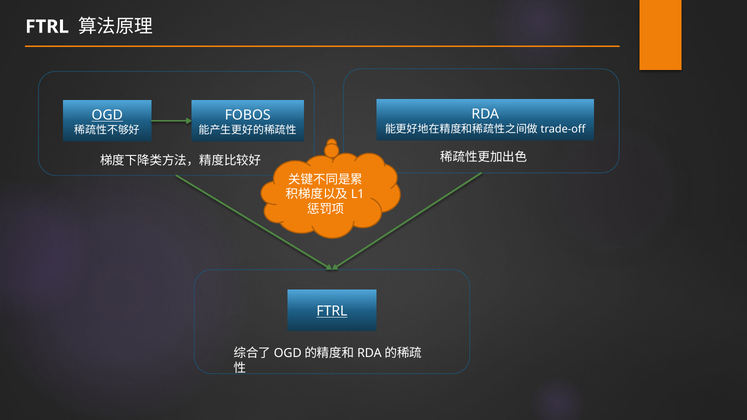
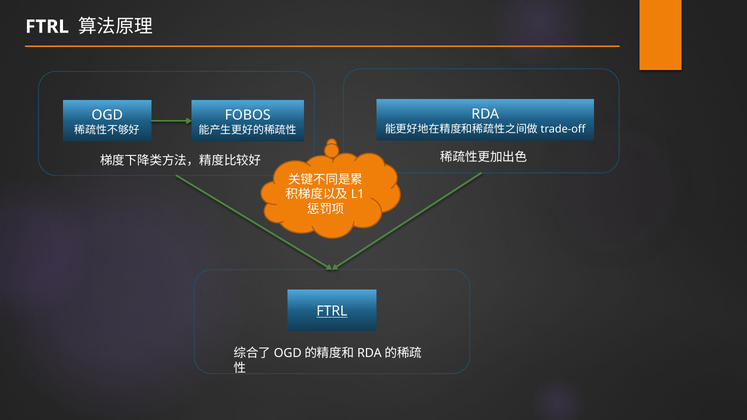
OGD underline: present -> none (107, 115)
